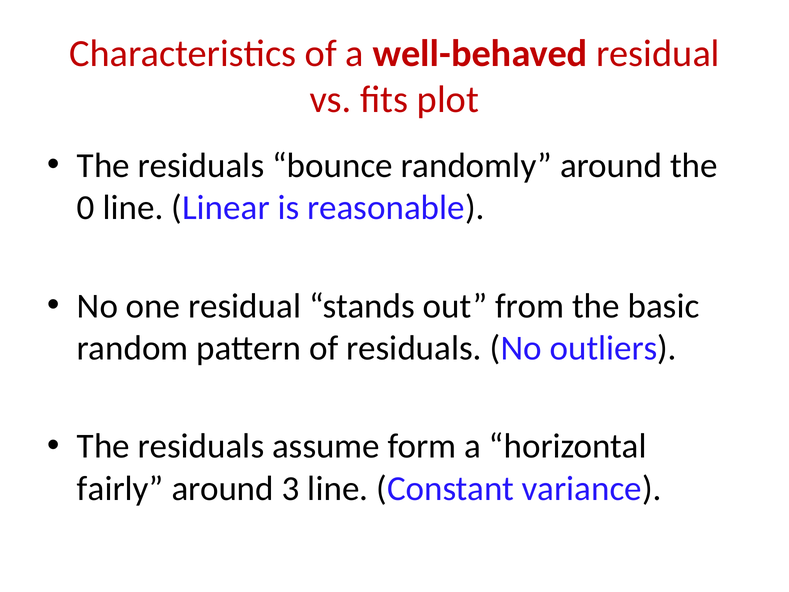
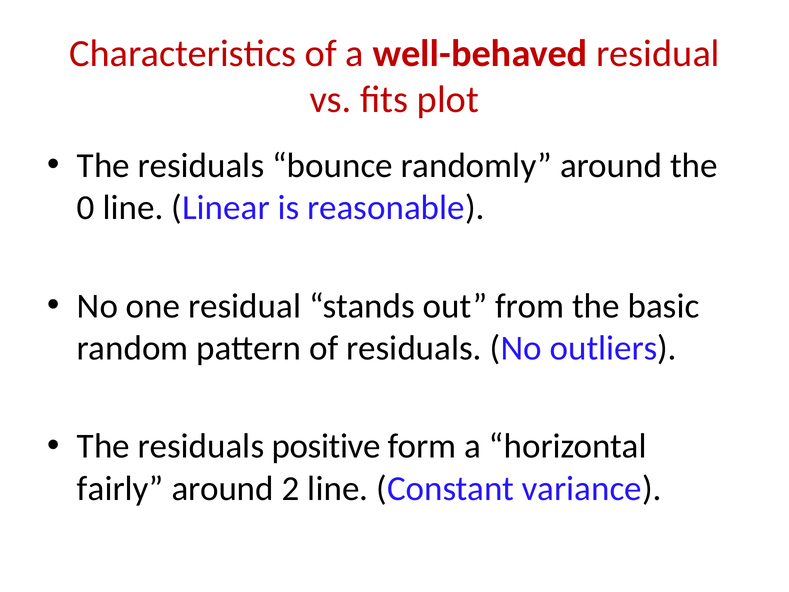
assume: assume -> positive (326, 446)
3: 3 -> 2 (291, 488)
